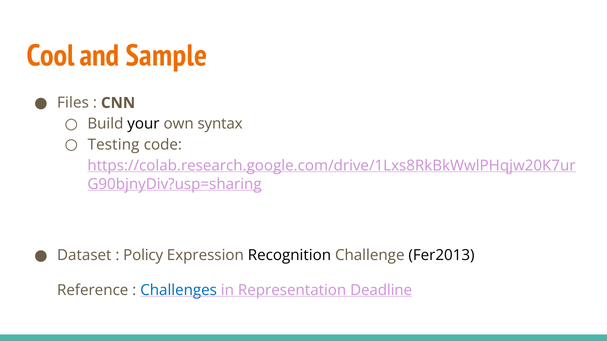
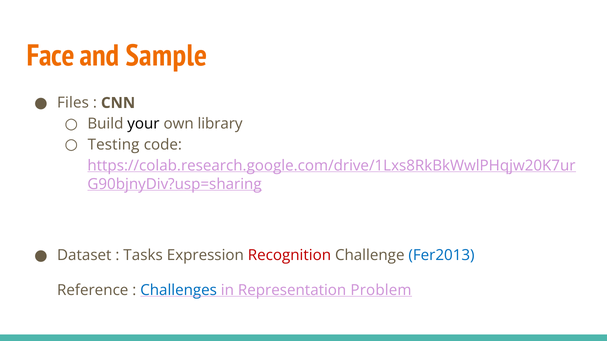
Cool: Cool -> Face (51, 56)
syntax: syntax -> library (220, 124)
Policy: Policy -> Tasks (143, 256)
Recognition colour: black -> red (289, 256)
Fer2013 colour: black -> blue (441, 256)
Deadline: Deadline -> Problem (381, 290)
